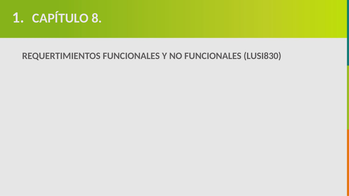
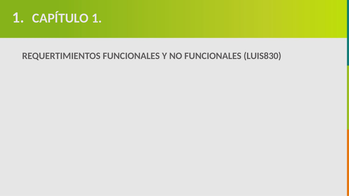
CAPÍTULO 8: 8 -> 1 (97, 18)
LUSI830: LUSI830 -> LUIS830 (262, 56)
